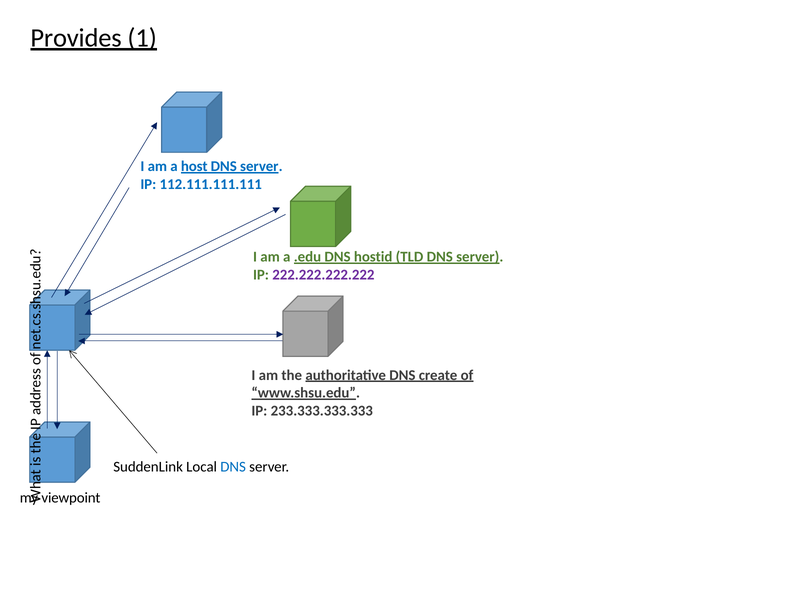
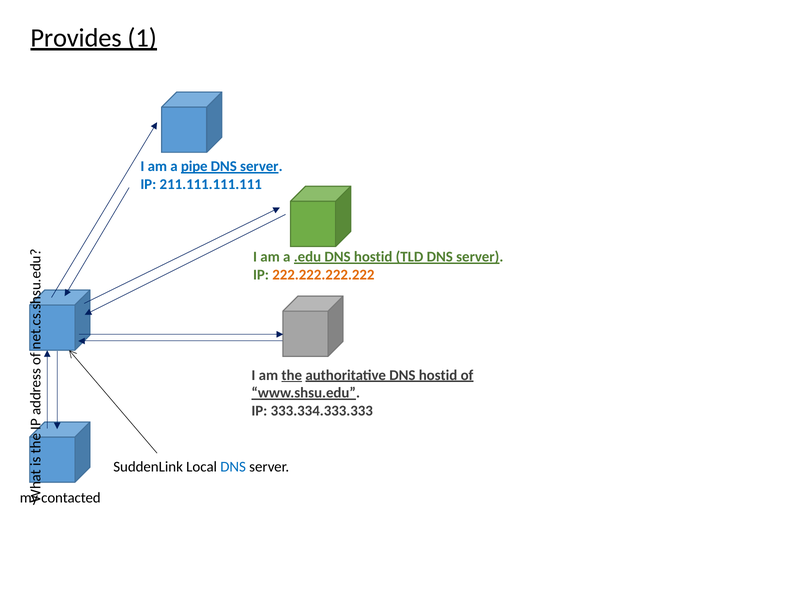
host: host -> pipe (194, 166)
112.111.111.111: 112.111.111.111 -> 211.111.111.111 (211, 184)
222.222.222.222 colour: purple -> orange (323, 275)
the underline: none -> present (292, 375)
authoritative DNS create: create -> hostid (438, 375)
233.333.333.333: 233.333.333.333 -> 333.334.333.333 (322, 411)
viewpoint: viewpoint -> contacted (71, 498)
